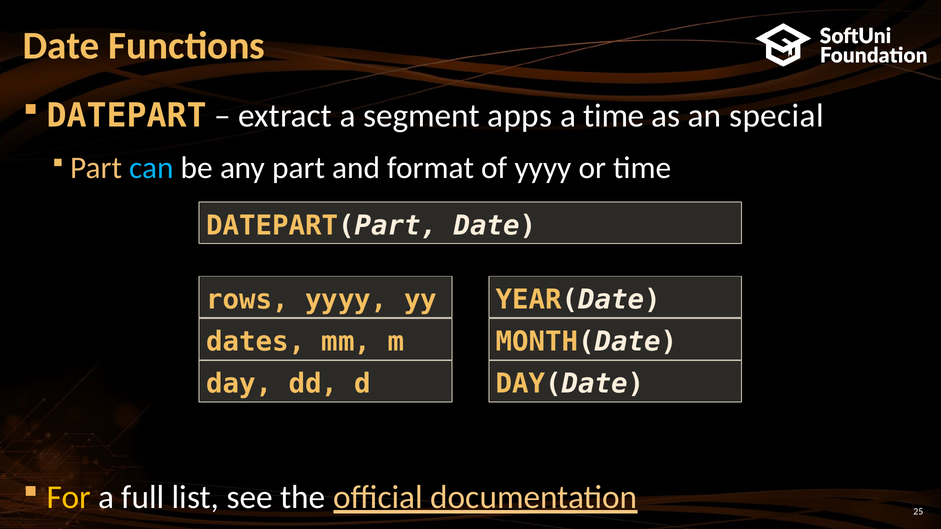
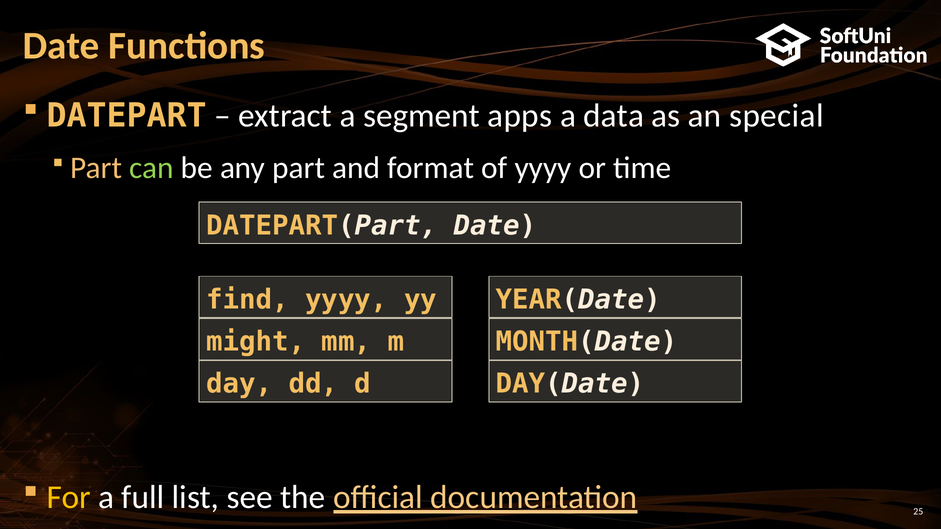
a time: time -> data (614, 116)
can colour: light blue -> light green (151, 168)
rows: rows -> find (247, 300)
dates: dates -> might (256, 342)
